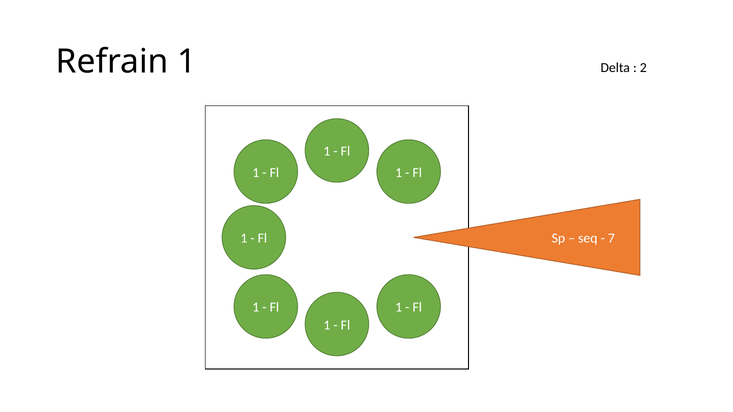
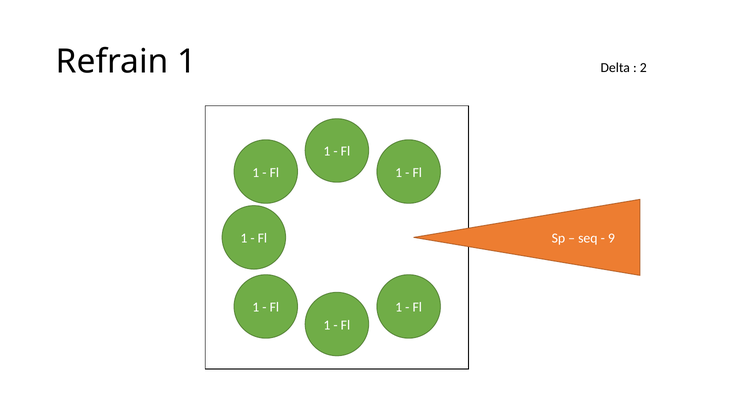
7: 7 -> 9 (611, 239)
